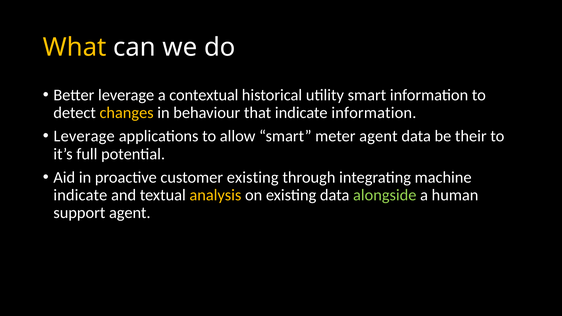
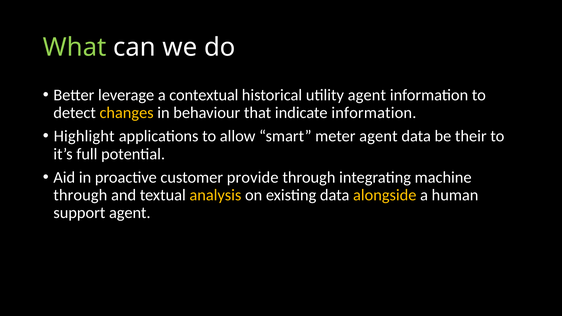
What colour: yellow -> light green (75, 47)
utility smart: smart -> agent (367, 95)
Leverage: Leverage -> Highlight (84, 136)
customer existing: existing -> provide (253, 178)
indicate: indicate -> through (80, 195)
alongside colour: light green -> yellow (385, 195)
